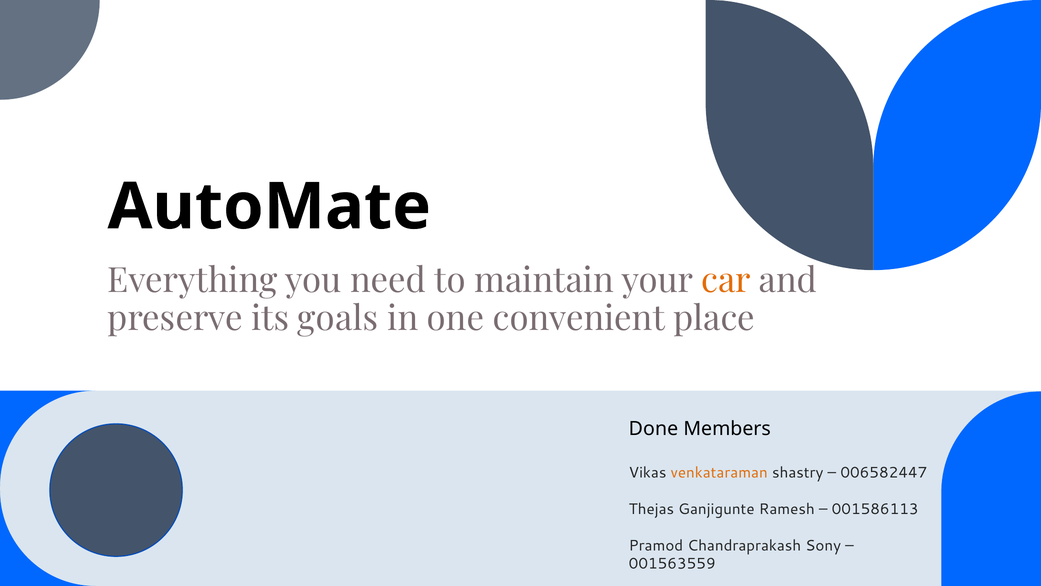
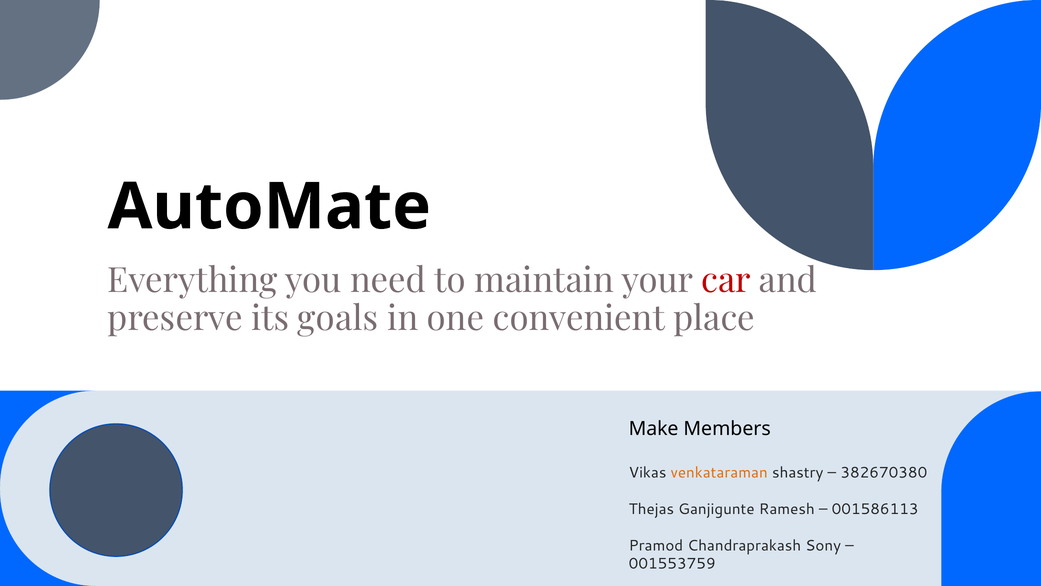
car colour: orange -> red (726, 281)
Done: Done -> Make (654, 428)
006582447: 006582447 -> 382670380 (884, 472)
001563559: 001563559 -> 001553759 (672, 563)
